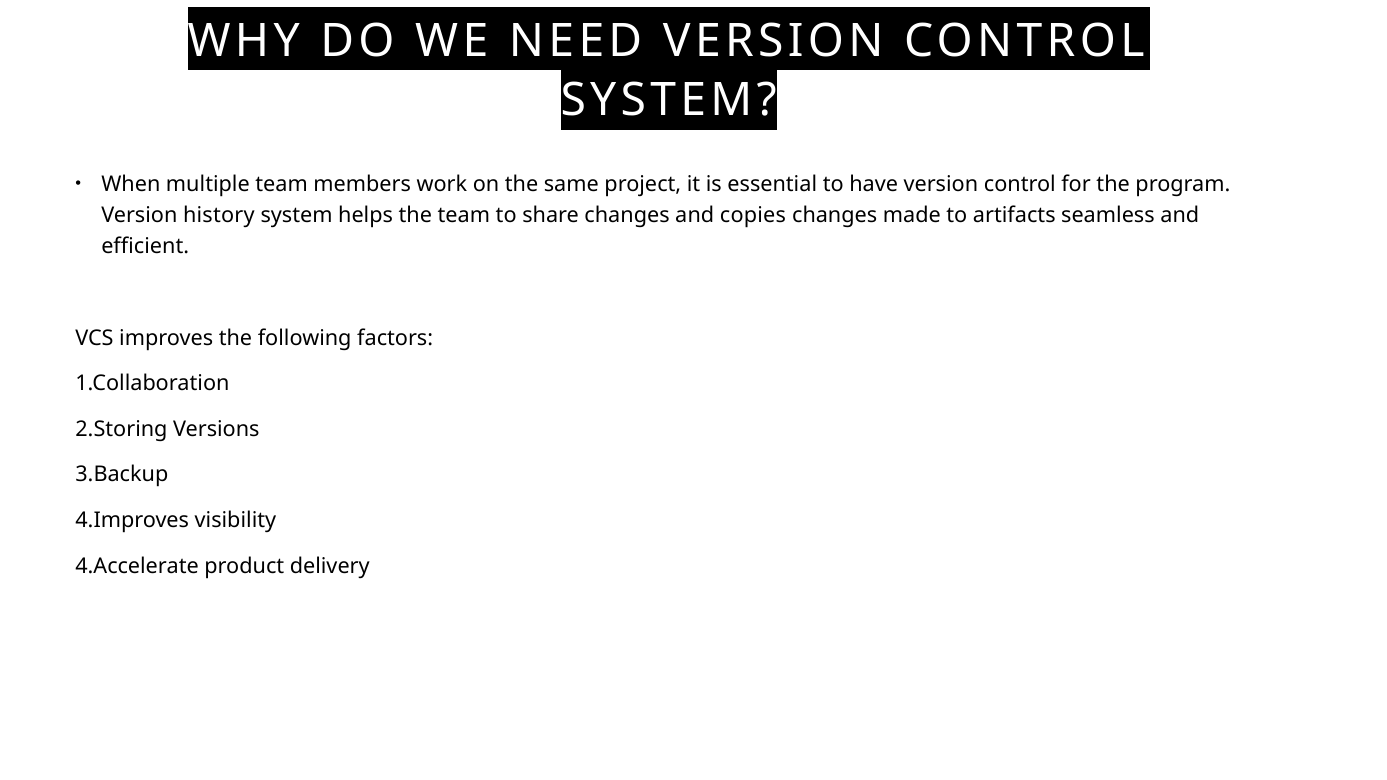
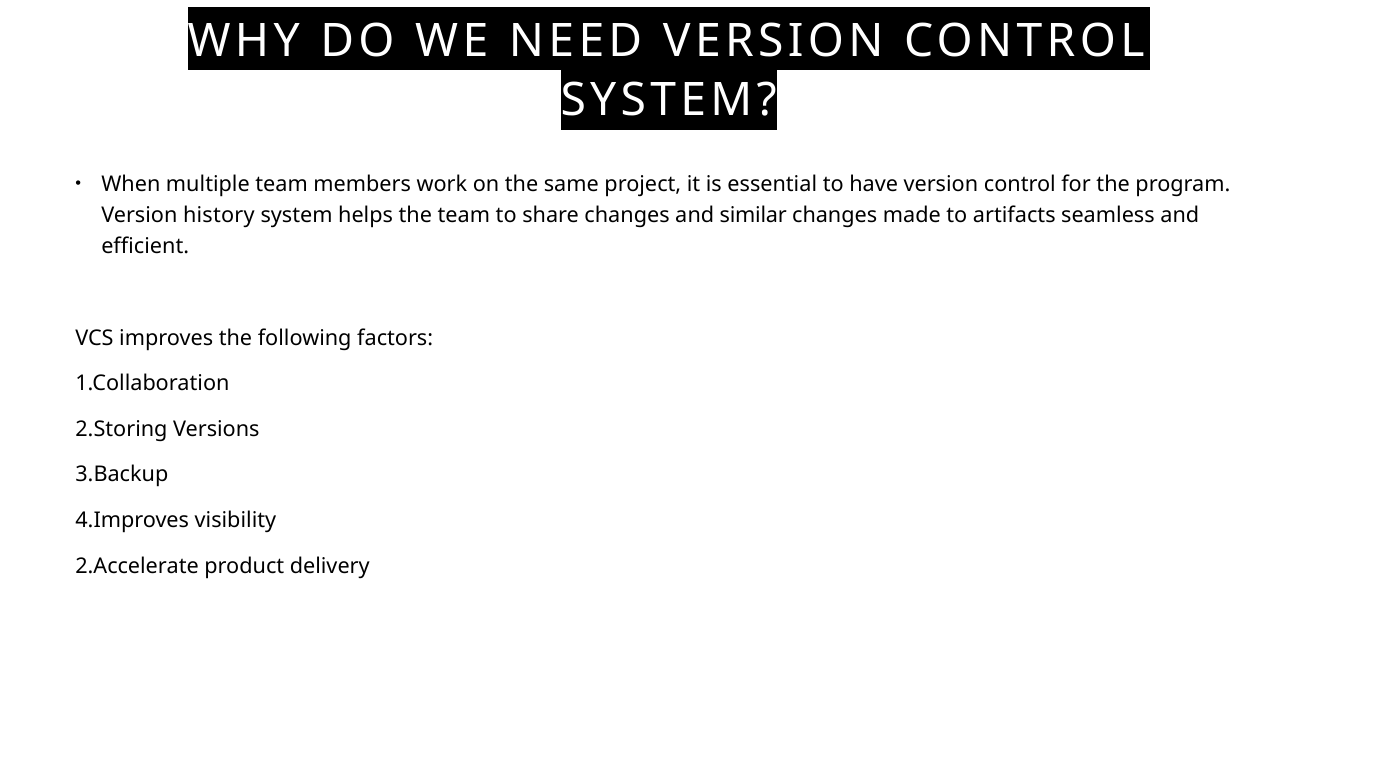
copies: copies -> similar (753, 215)
4.Accelerate: 4.Accelerate -> 2.Accelerate (137, 566)
